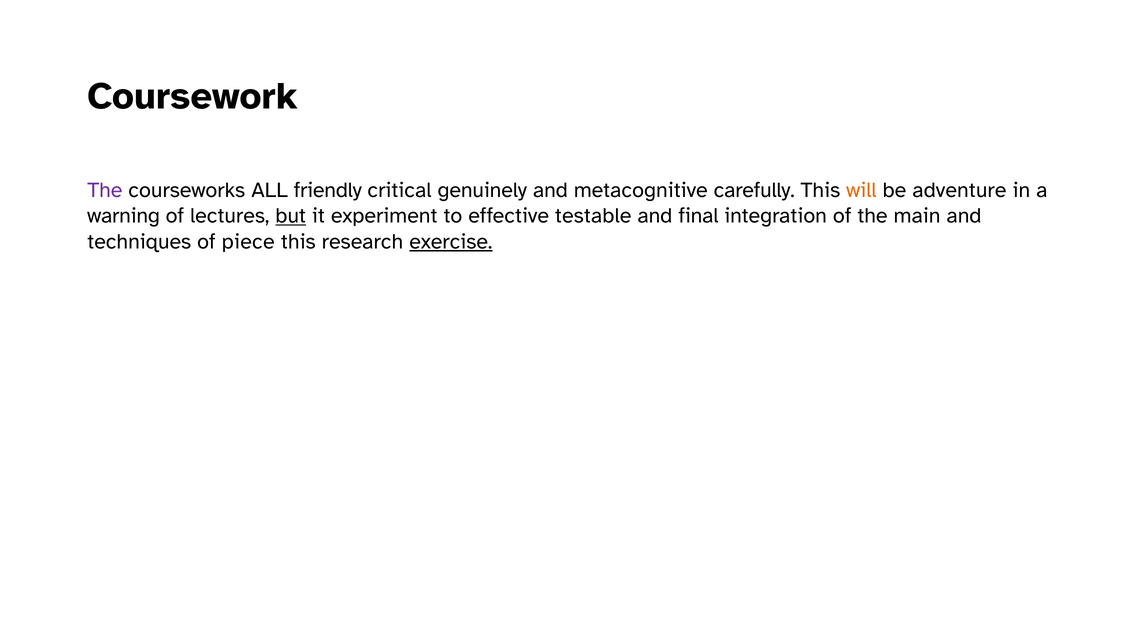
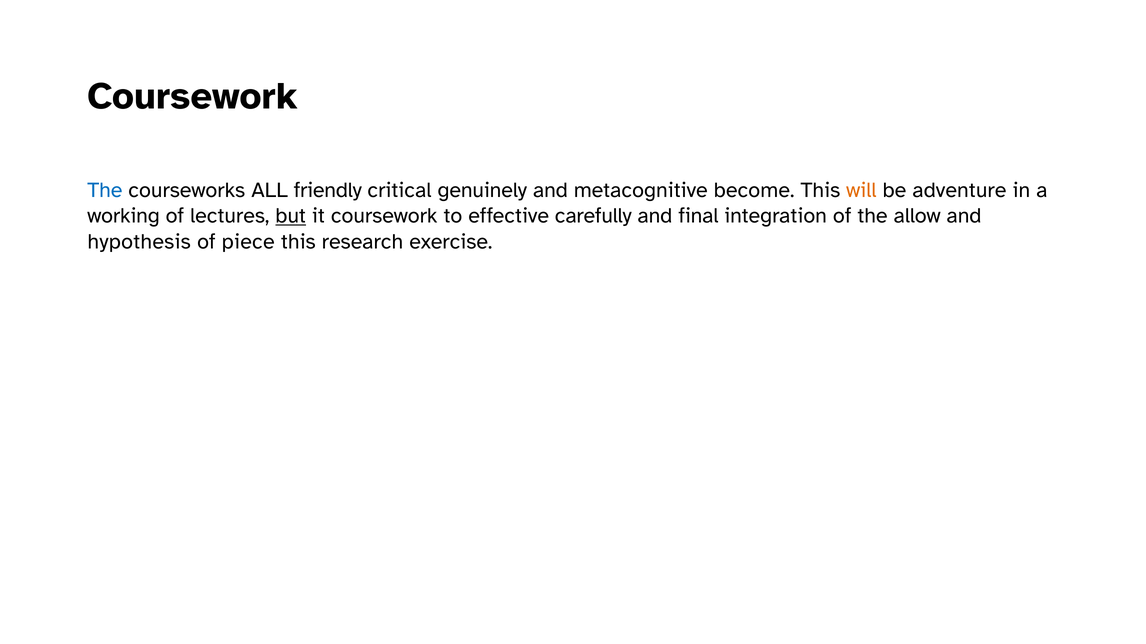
The colour: purple -> blue (105, 190)
carefully: carefully -> become (754, 190)
warning: warning -> working (124, 216)
it experiment: experiment -> coursework (384, 216)
testable: testable -> carefully (593, 216)
main: main -> allow (917, 216)
techniques: techniques -> hypothesis (139, 242)
exercise underline: present -> none (451, 242)
